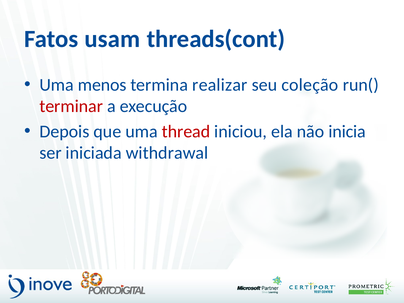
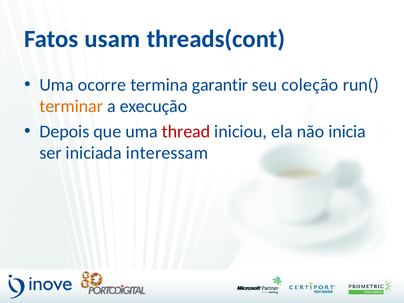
menos: menos -> ocorre (102, 85)
realizar: realizar -> garantir (220, 85)
terminar colour: red -> orange (71, 106)
withdrawal: withdrawal -> interessam (167, 153)
